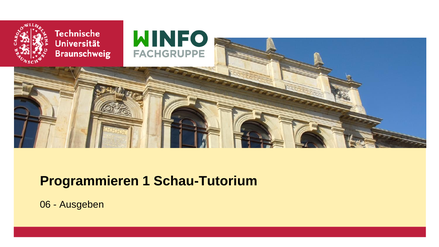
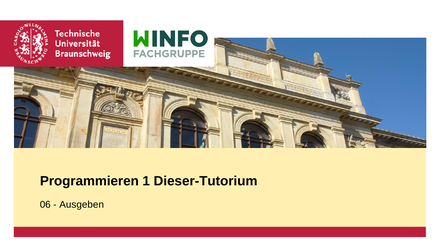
Schau-Tutorium: Schau-Tutorium -> Dieser-Tutorium (206, 181)
